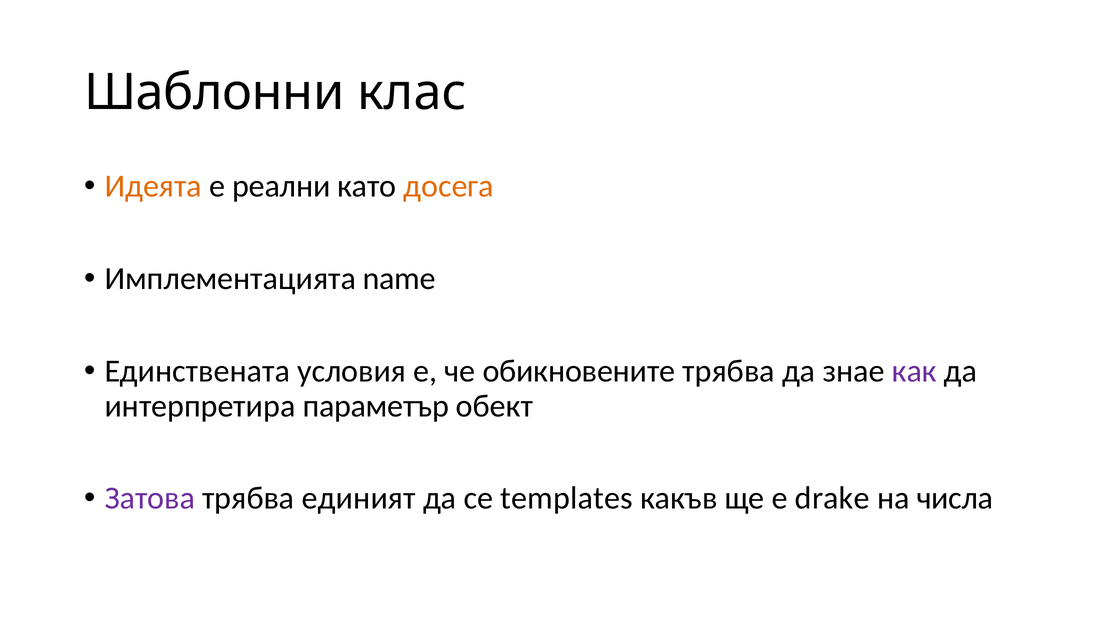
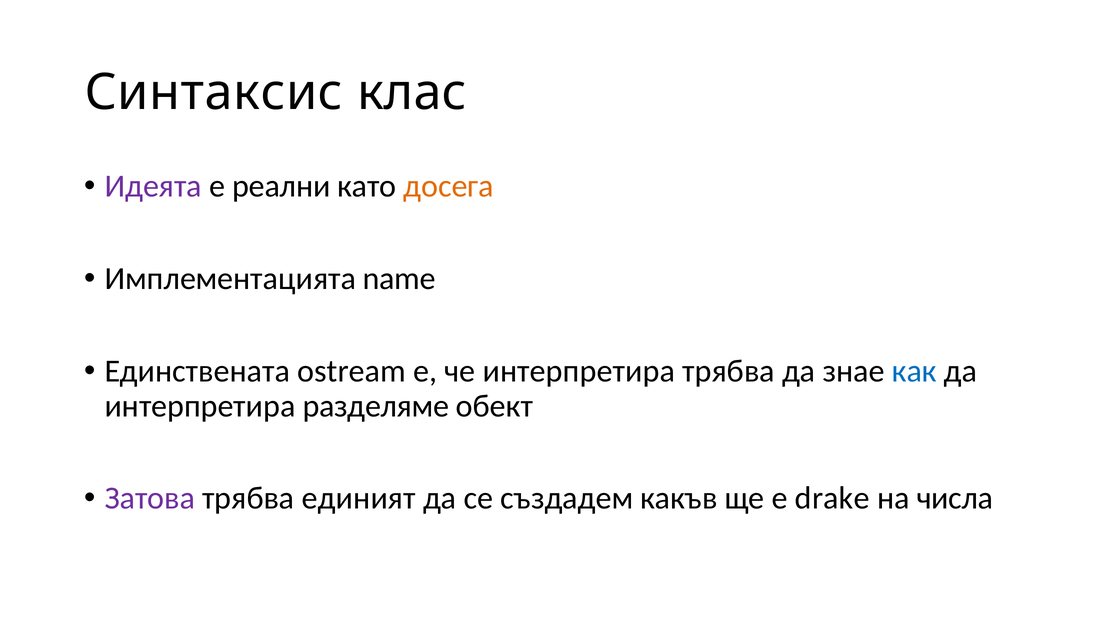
Шаблонни: Шаблонни -> Синтаксис (214, 93)
Идеята colour: orange -> purple (153, 186)
условия: условия -> ostream (352, 371)
че обикновените: обикновените -> интерпретира (579, 371)
как colour: purple -> blue (914, 371)
параметър: параметър -> разделяме (376, 406)
templates: templates -> създадем (567, 498)
